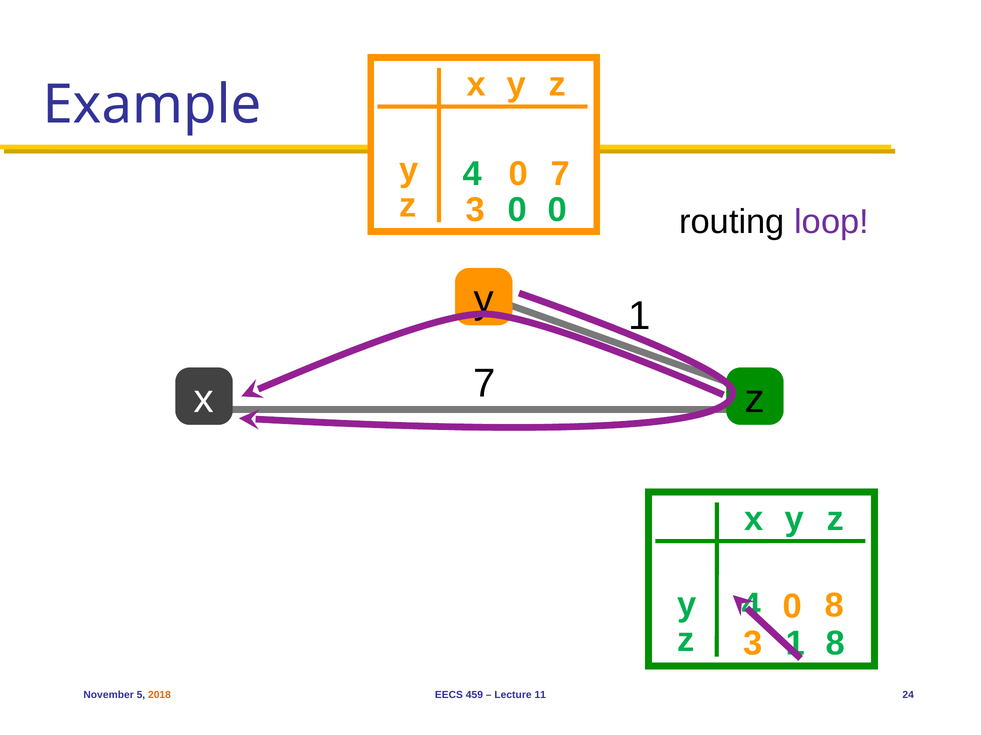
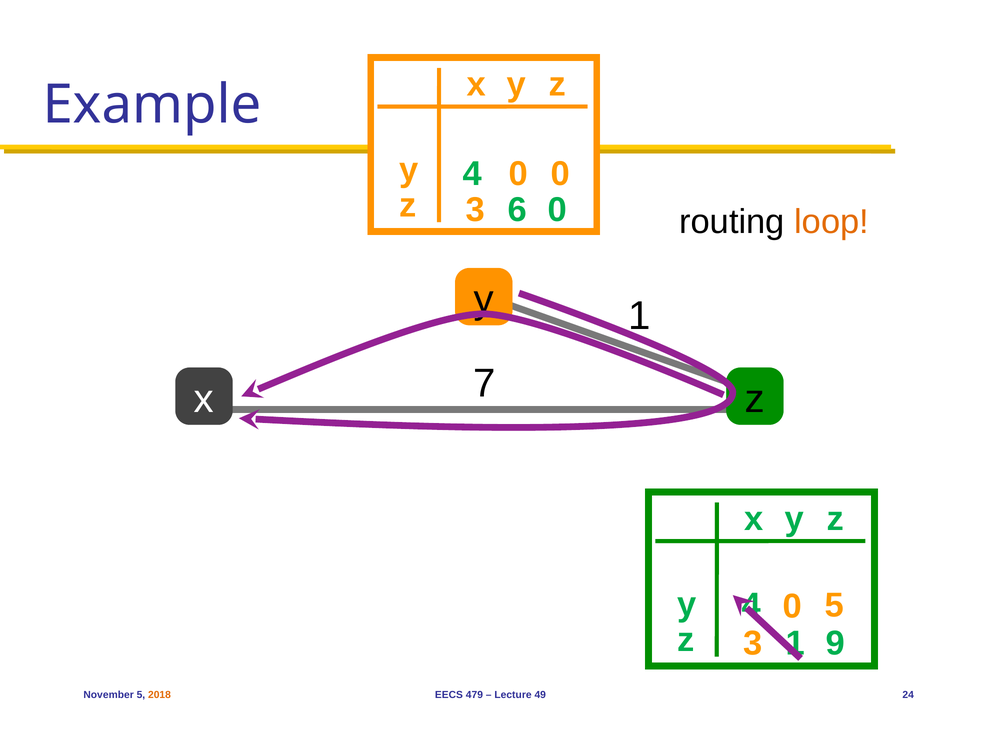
0 7: 7 -> 0 (560, 174)
3 0: 0 -> 6 (517, 210)
loop colour: purple -> orange (832, 222)
8: 8 -> 5 (834, 606)
8: 8 -> 9 (835, 644)
459: 459 -> 479 (474, 696)
11: 11 -> 49 (540, 696)
